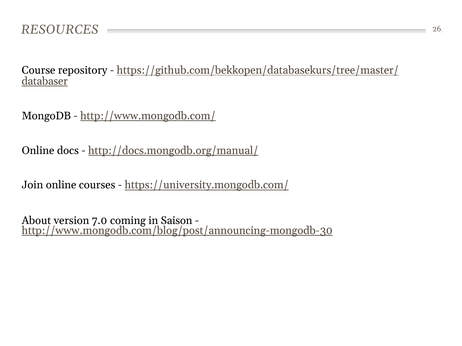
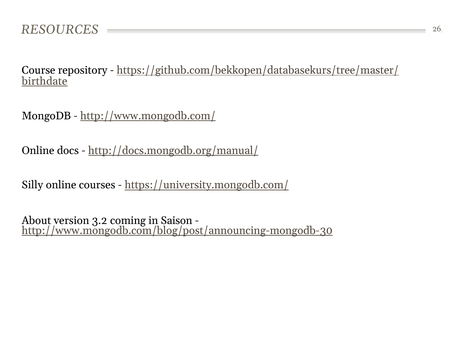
databaser: databaser -> birthdate (45, 81)
Join: Join -> Silly (32, 185)
7.0: 7.0 -> 3.2 (100, 221)
